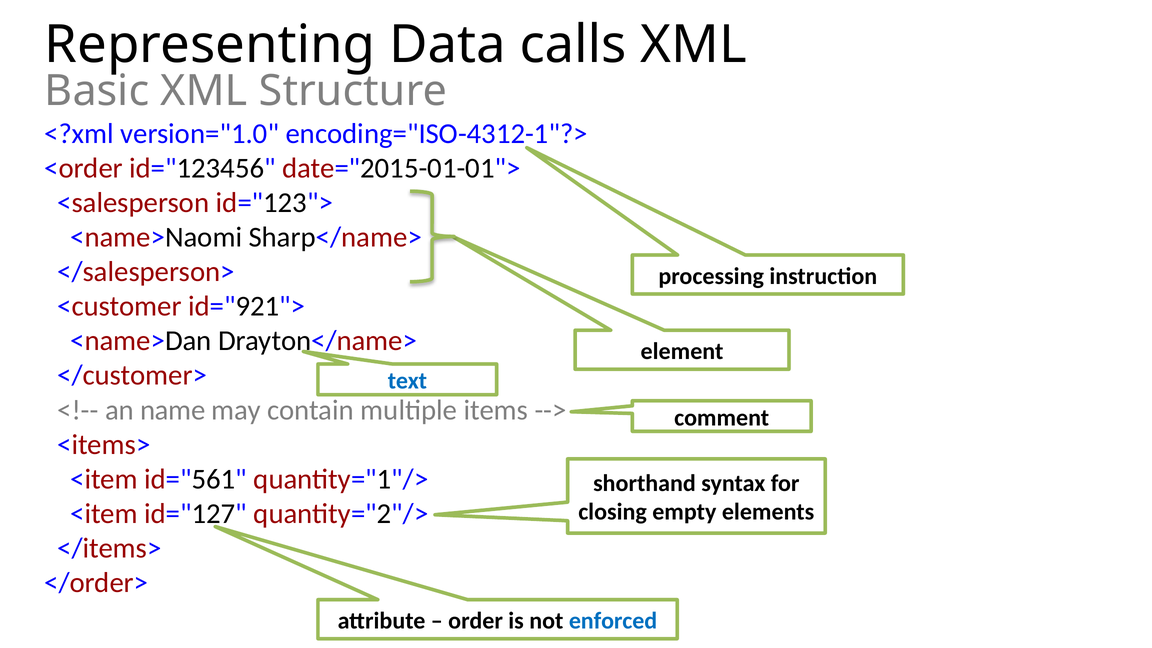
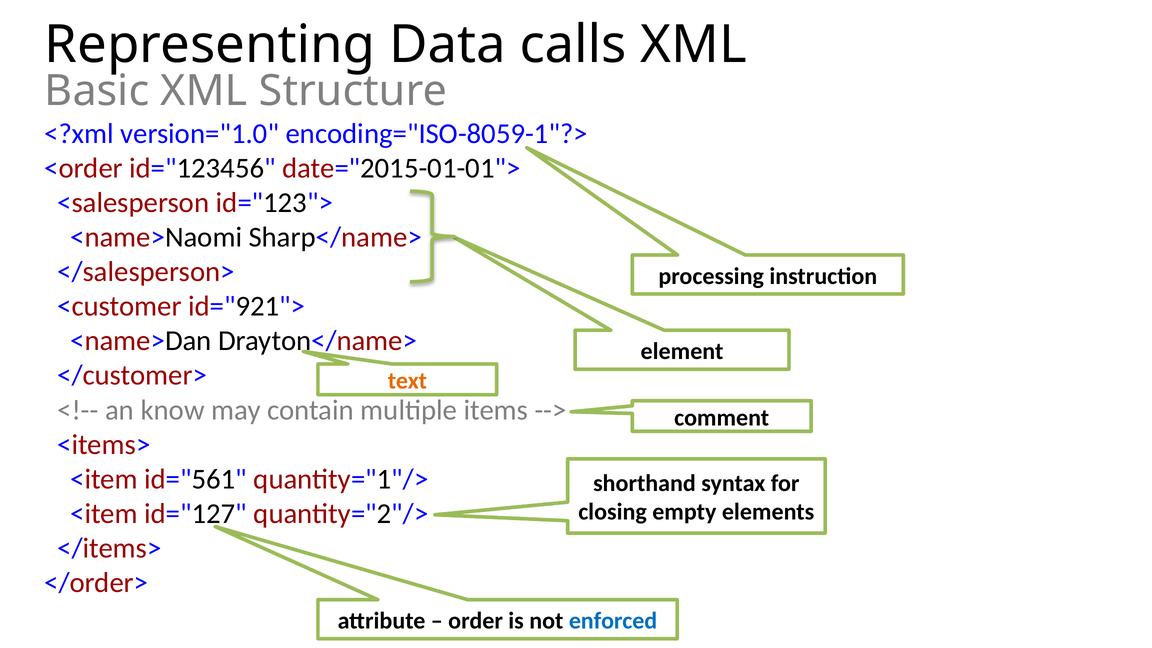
encoding="ISO-4312-1"?>: encoding="ISO-4312-1"?> -> encoding="ISO-8059-1"?> (437, 134)
text colour: blue -> orange (407, 381)
name: name -> know (173, 410)
